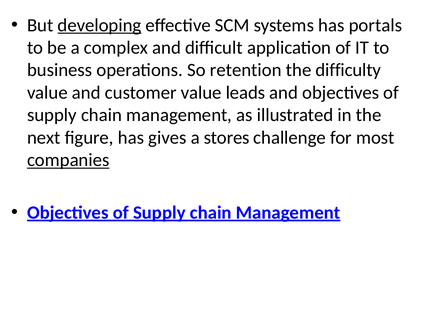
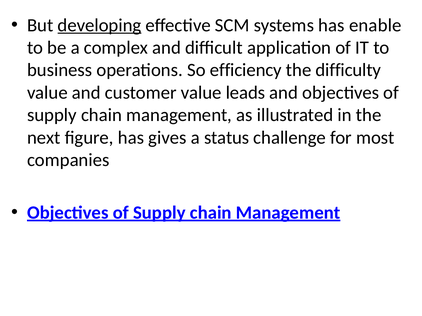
portals: portals -> enable (375, 25)
retention: retention -> efficiency (246, 70)
stores: stores -> status (227, 138)
companies underline: present -> none (68, 160)
